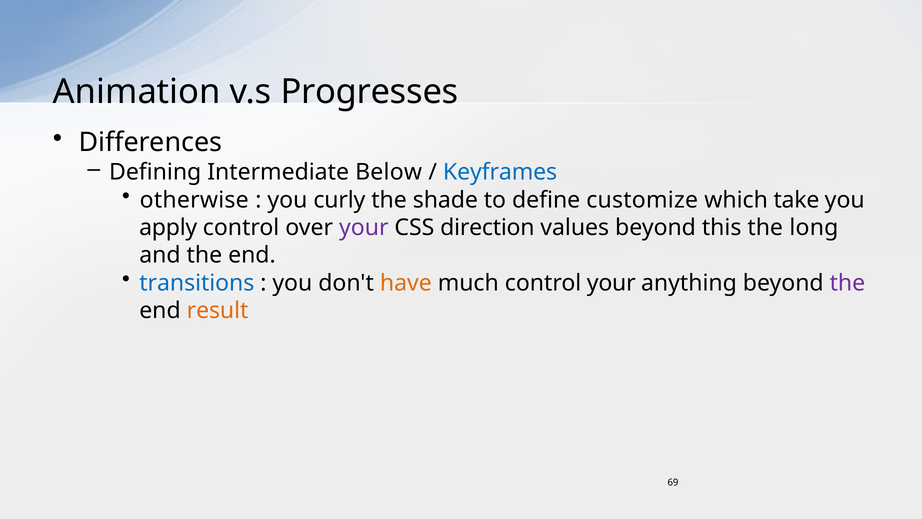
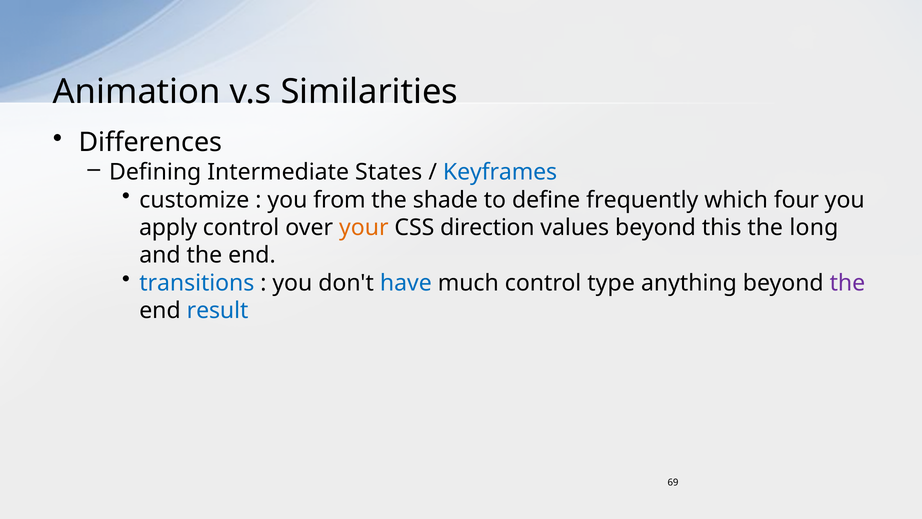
Progresses: Progresses -> Similarities (369, 92)
Below: Below -> States (389, 172)
otherwise: otherwise -> customize (194, 200)
curly: curly -> from (339, 200)
customize: customize -> frequently (642, 200)
take: take -> four (796, 200)
your colour: purple -> orange (364, 227)
have colour: orange -> blue (406, 283)
control your: your -> type (611, 283)
result colour: orange -> blue (218, 310)
